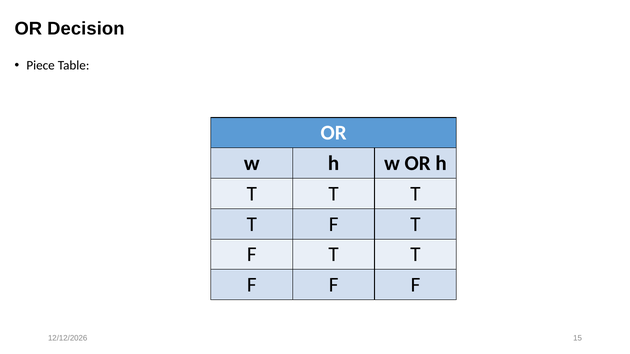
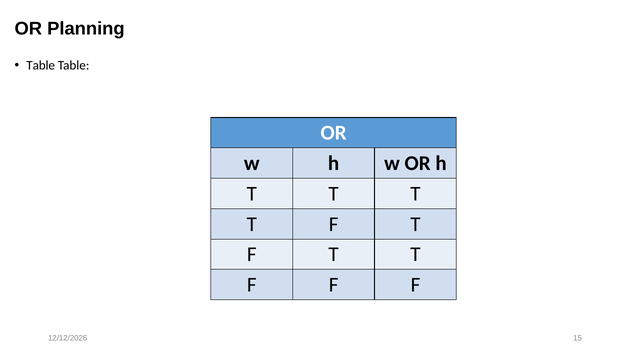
Decision: Decision -> Planning (86, 29)
Piece: Piece -> Table (41, 66)
